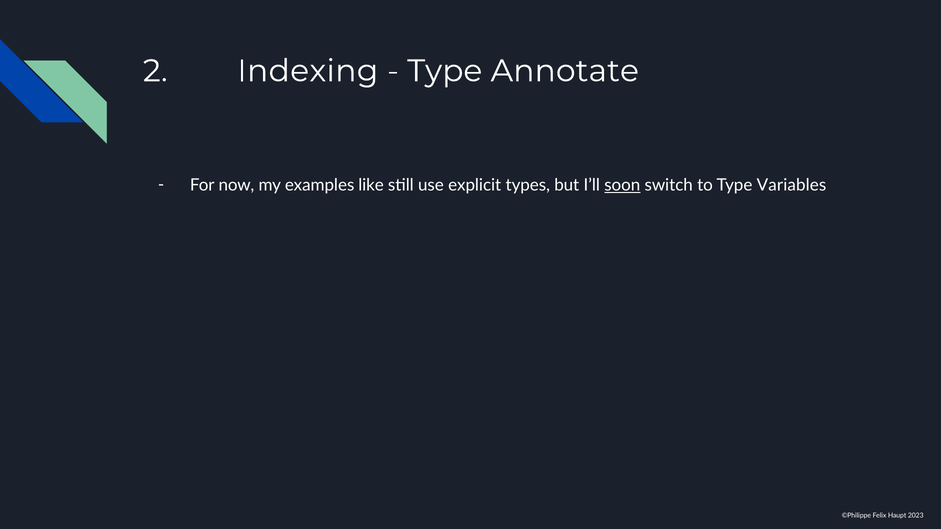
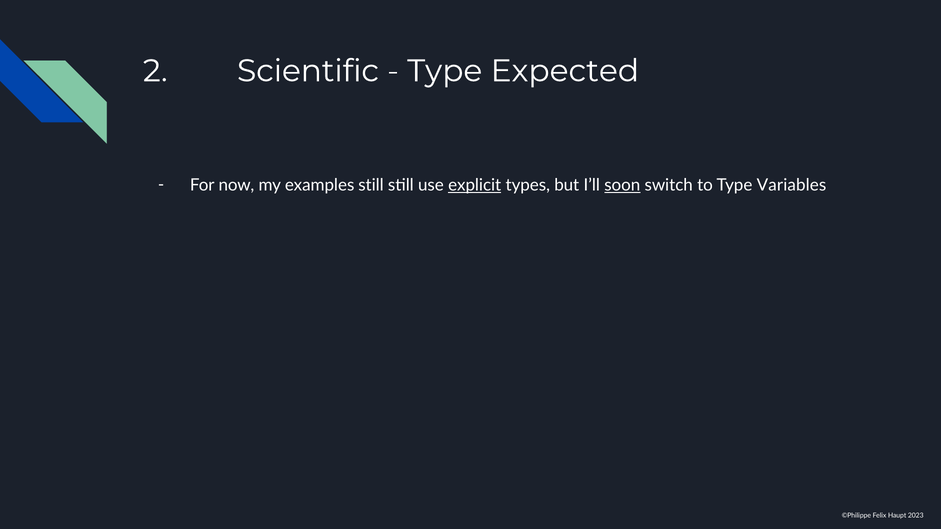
Indexing: Indexing -> Scientific (308, 71)
Annotate: Annotate -> Expected (565, 71)
examples like: like -> still (371, 185)
explicit underline: none -> present (475, 185)
